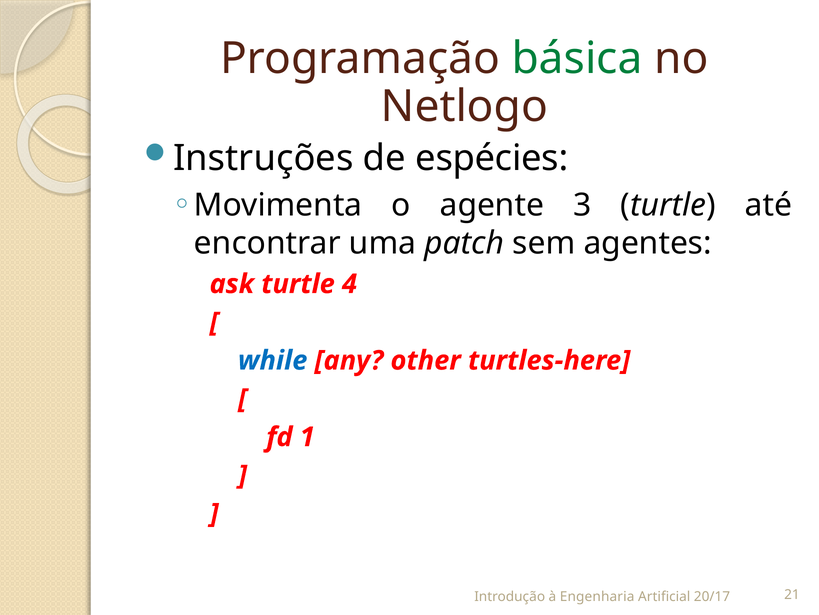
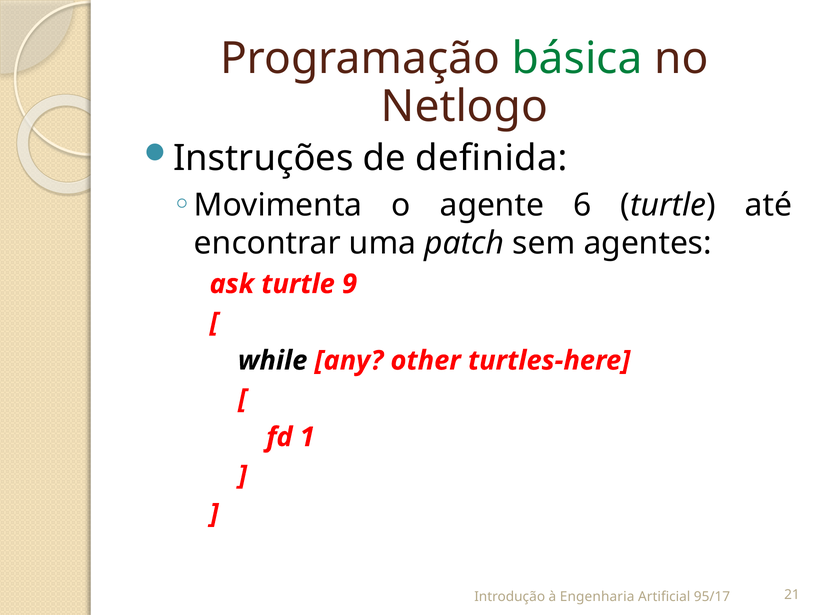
espécies: espécies -> definida (491, 158)
3: 3 -> 6 (582, 205)
4: 4 -> 9 (350, 284)
while colour: blue -> black (273, 360)
20/17: 20/17 -> 95/17 (712, 596)
